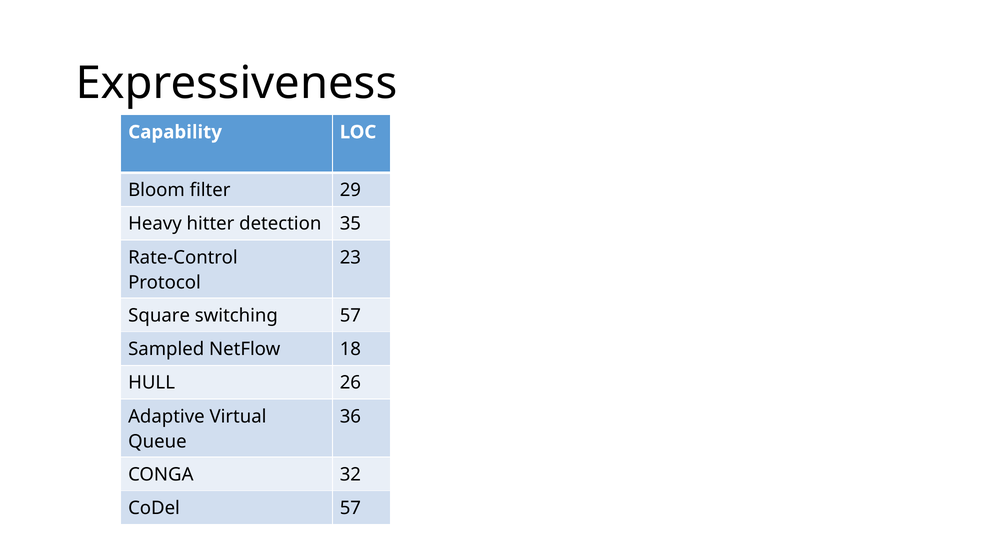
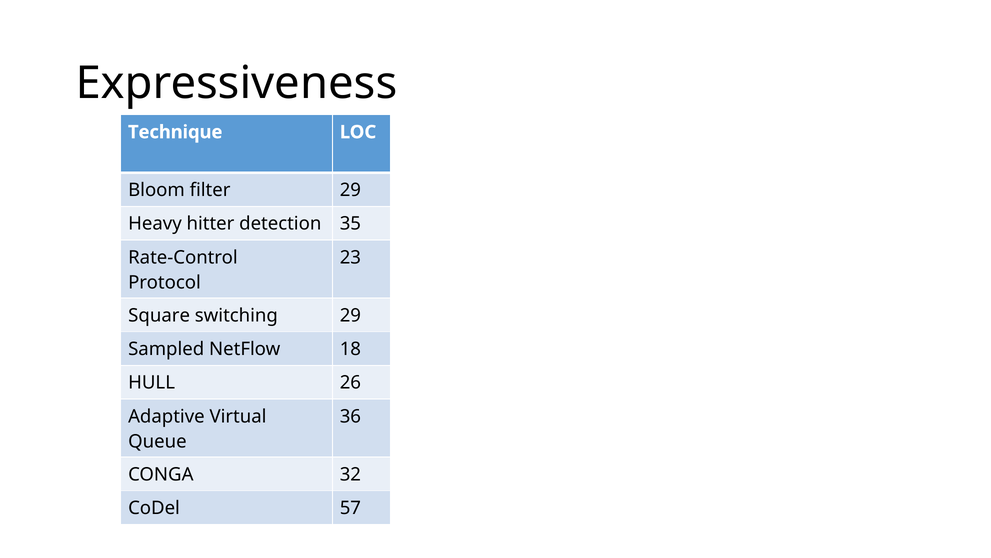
Capability: Capability -> Technique (175, 132)
switching 57: 57 -> 29 (350, 315)
